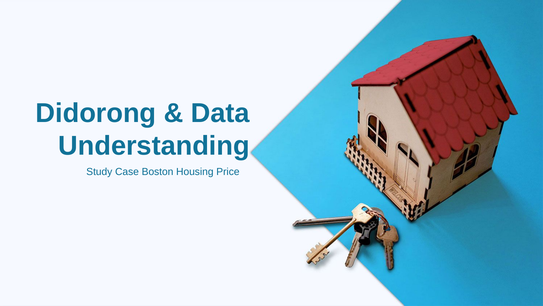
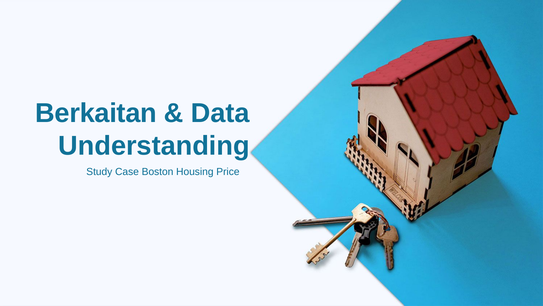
Didorong: Didorong -> Berkaitan (96, 113)
